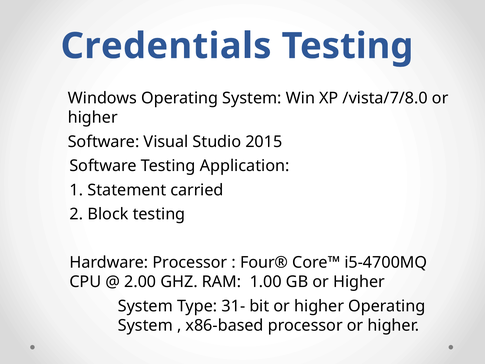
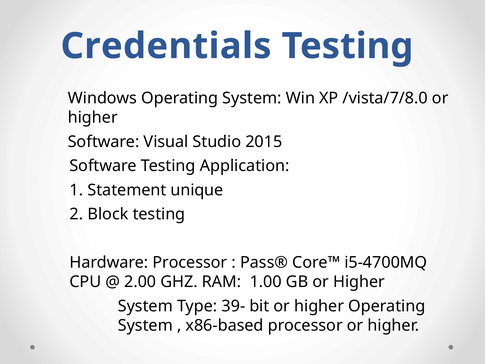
carried: carried -> unique (197, 190)
Four®: Four® -> Pass® (264, 262)
31-: 31- -> 39- (233, 306)
